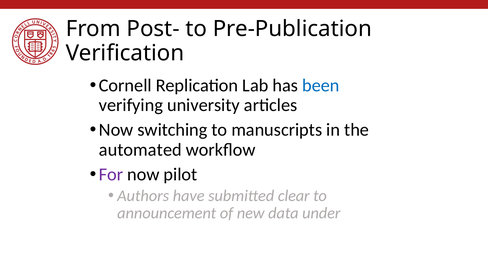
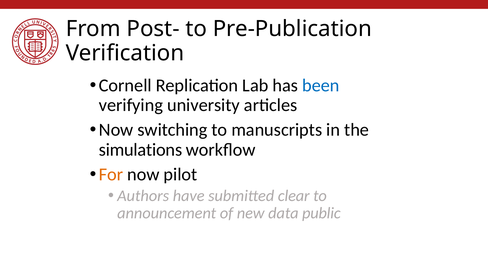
automated: automated -> simulations (140, 150)
For colour: purple -> orange (111, 175)
under: under -> public (321, 214)
